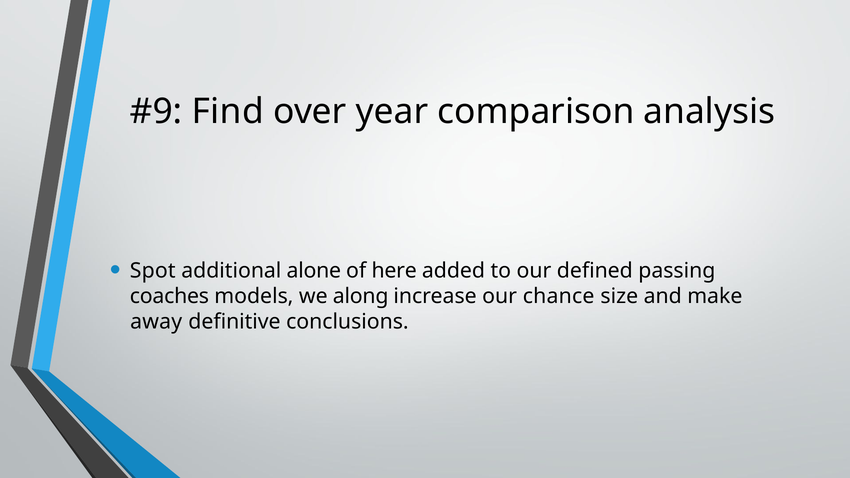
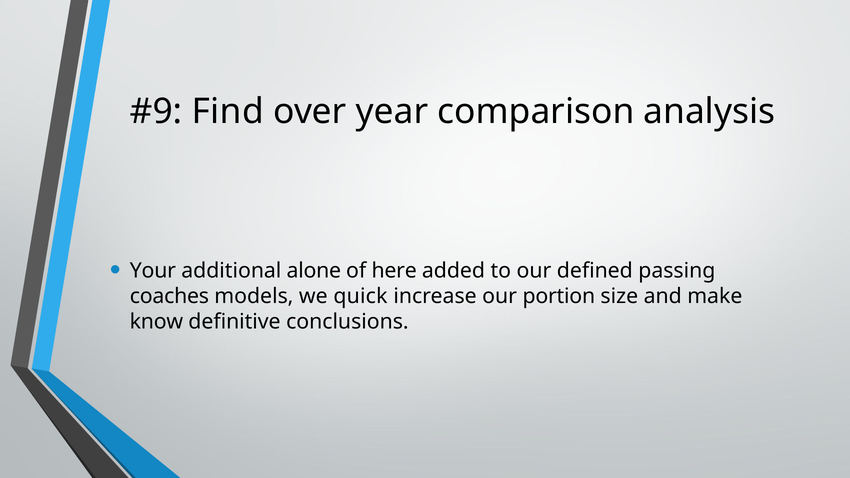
Spot: Spot -> Your (153, 271)
along: along -> quick (360, 296)
chance: chance -> portion (559, 296)
away: away -> know (156, 322)
